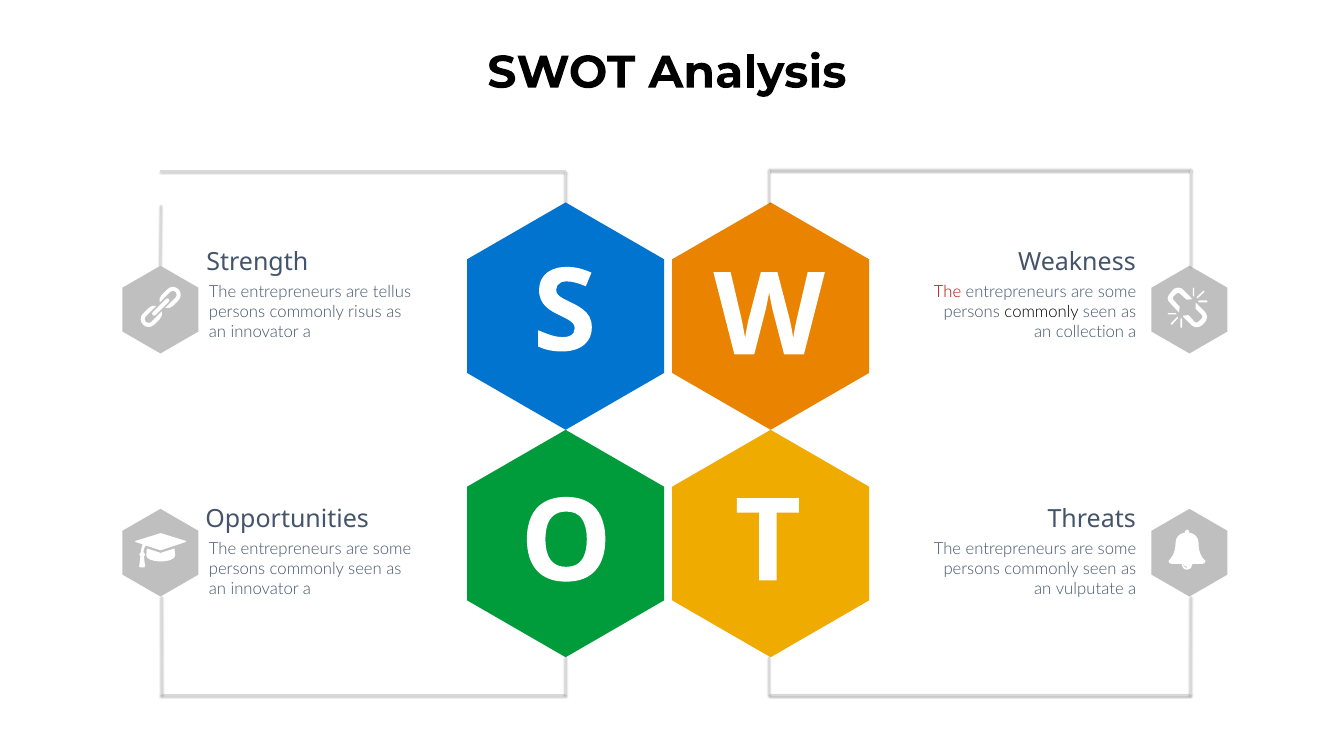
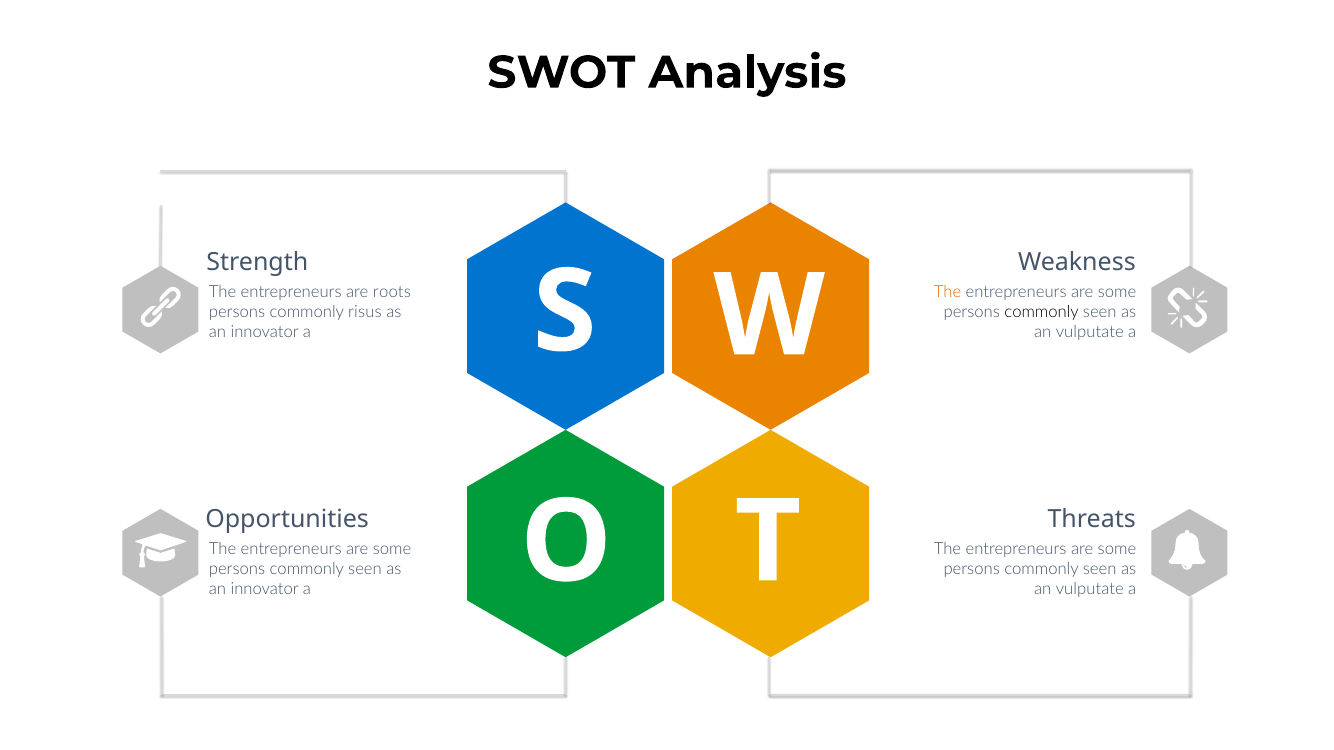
tellus: tellus -> roots (392, 292)
The colour: red -> orange (948, 292)
collection: collection -> vulputate (1090, 332)
